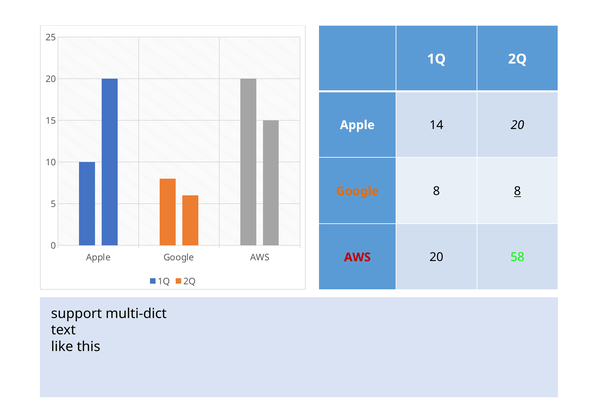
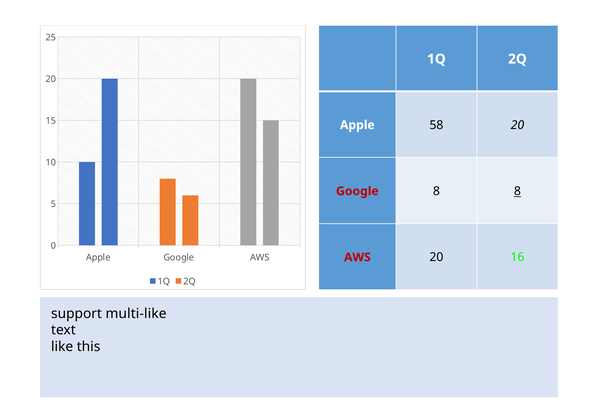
14: 14 -> 58 (436, 125)
Google colour: orange -> red (357, 191)
58: 58 -> 16 (517, 258)
multi-dict: multi-dict -> multi-like (136, 314)
